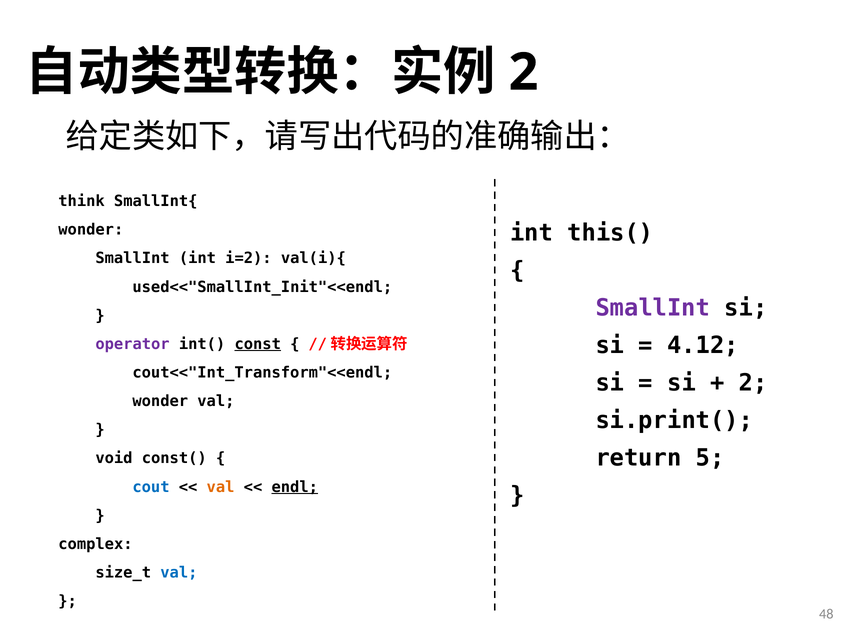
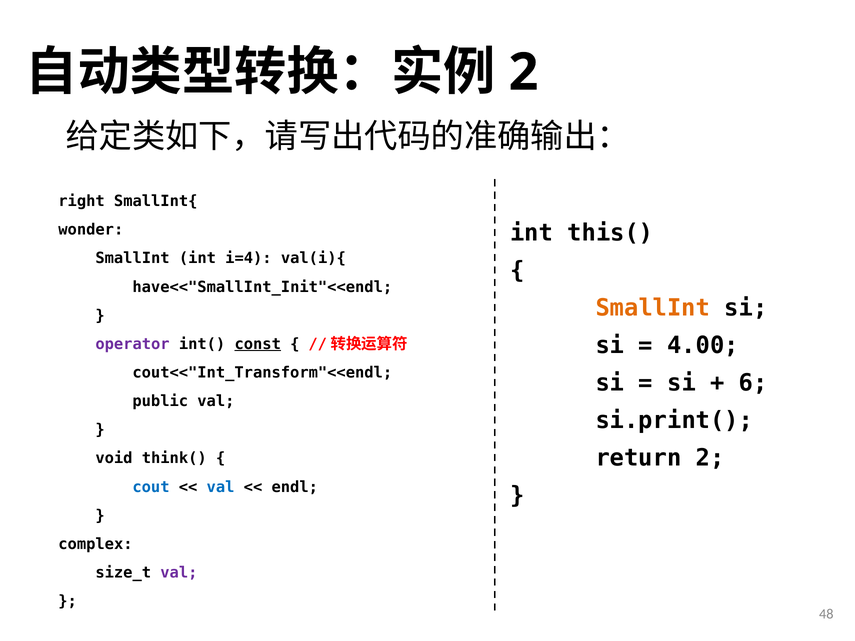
think: think -> right (82, 201)
i=2: i=2 -> i=4 (248, 258)
used<<"SmallInt_Init"<<endl: used<<"SmallInt_Init"<<endl -> have<<"SmallInt_Init"<<endl (262, 287)
SmallInt colour: purple -> orange (653, 308)
4.12: 4.12 -> 4.00 (703, 345)
2: 2 -> 6 (753, 383)
wonder: wonder -> public (160, 401)
return 5: 5 -> 2 (710, 458)
const(: const( -> think( (174, 459)
val colour: orange -> blue (221, 487)
endl underline: present -> none (295, 487)
val colour: blue -> purple (179, 573)
